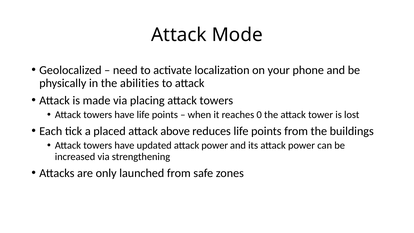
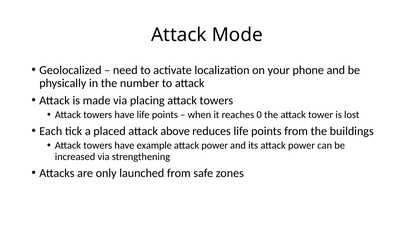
abilities: abilities -> number (140, 83)
updated: updated -> example (154, 145)
